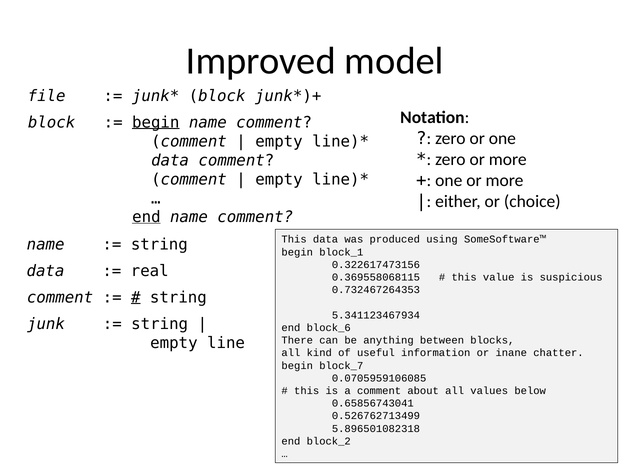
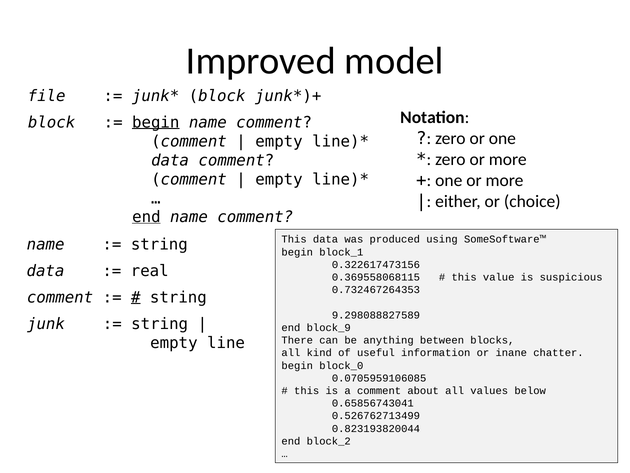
5.341123467934: 5.341123467934 -> 9.298088827589 (376, 315)
block_6: block_6 -> block_9 (329, 327)
block_7: block_7 -> block_0 (341, 365)
5.896501082318: 5.896501082318 -> 0.823193820044 (376, 428)
